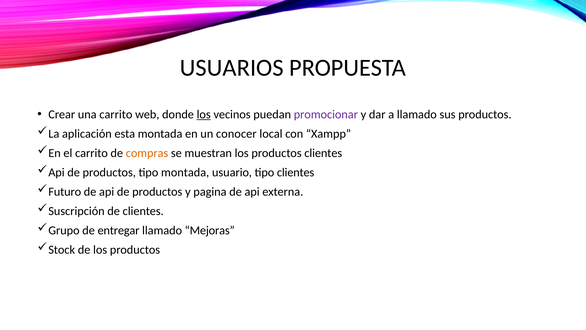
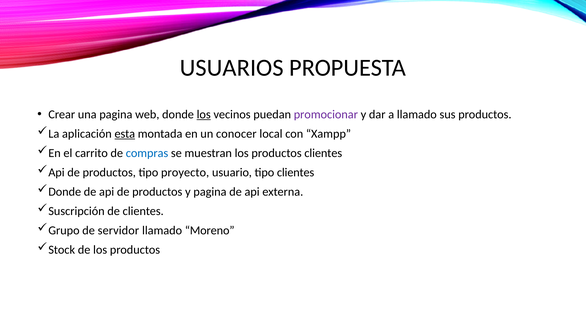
una carrito: carrito -> pagina (116, 114)
esta underline: none -> present (125, 134)
compras colour: orange -> blue (147, 153)
tipo montada: montada -> proyecto (185, 172)
Futuro: Futuro -> Donde (65, 191)
entregar: entregar -> servidor (118, 230)
Mejoras: Mejoras -> Moreno (210, 230)
